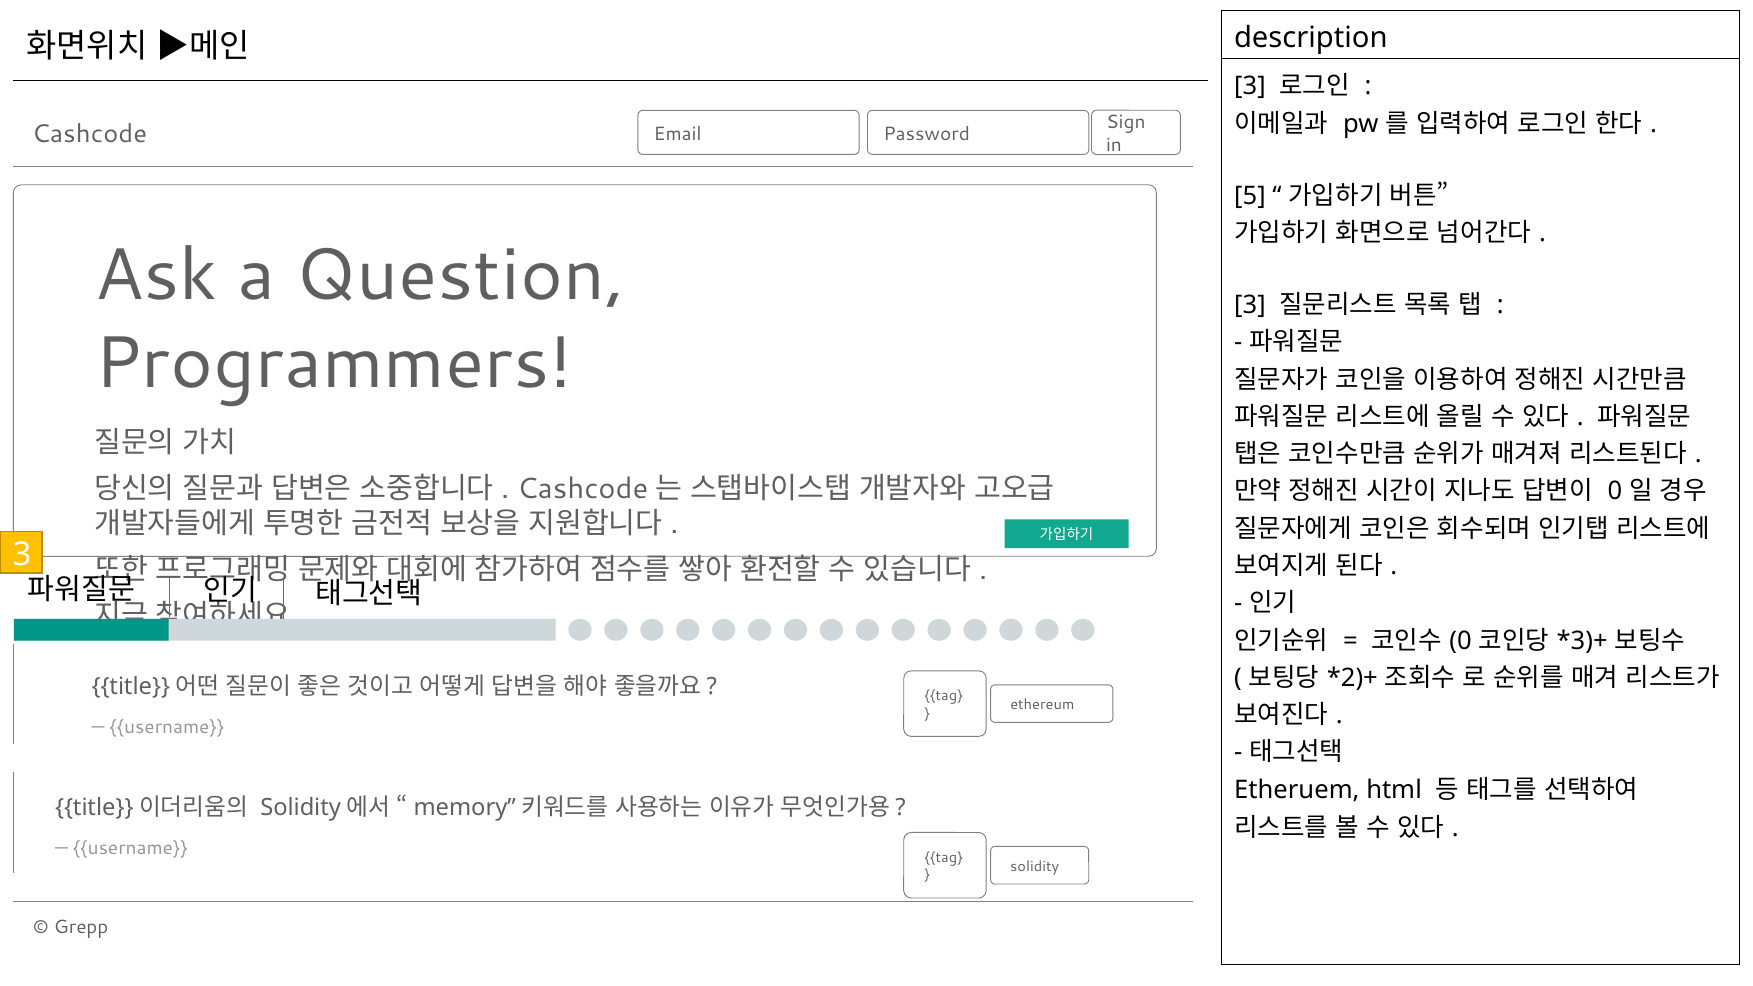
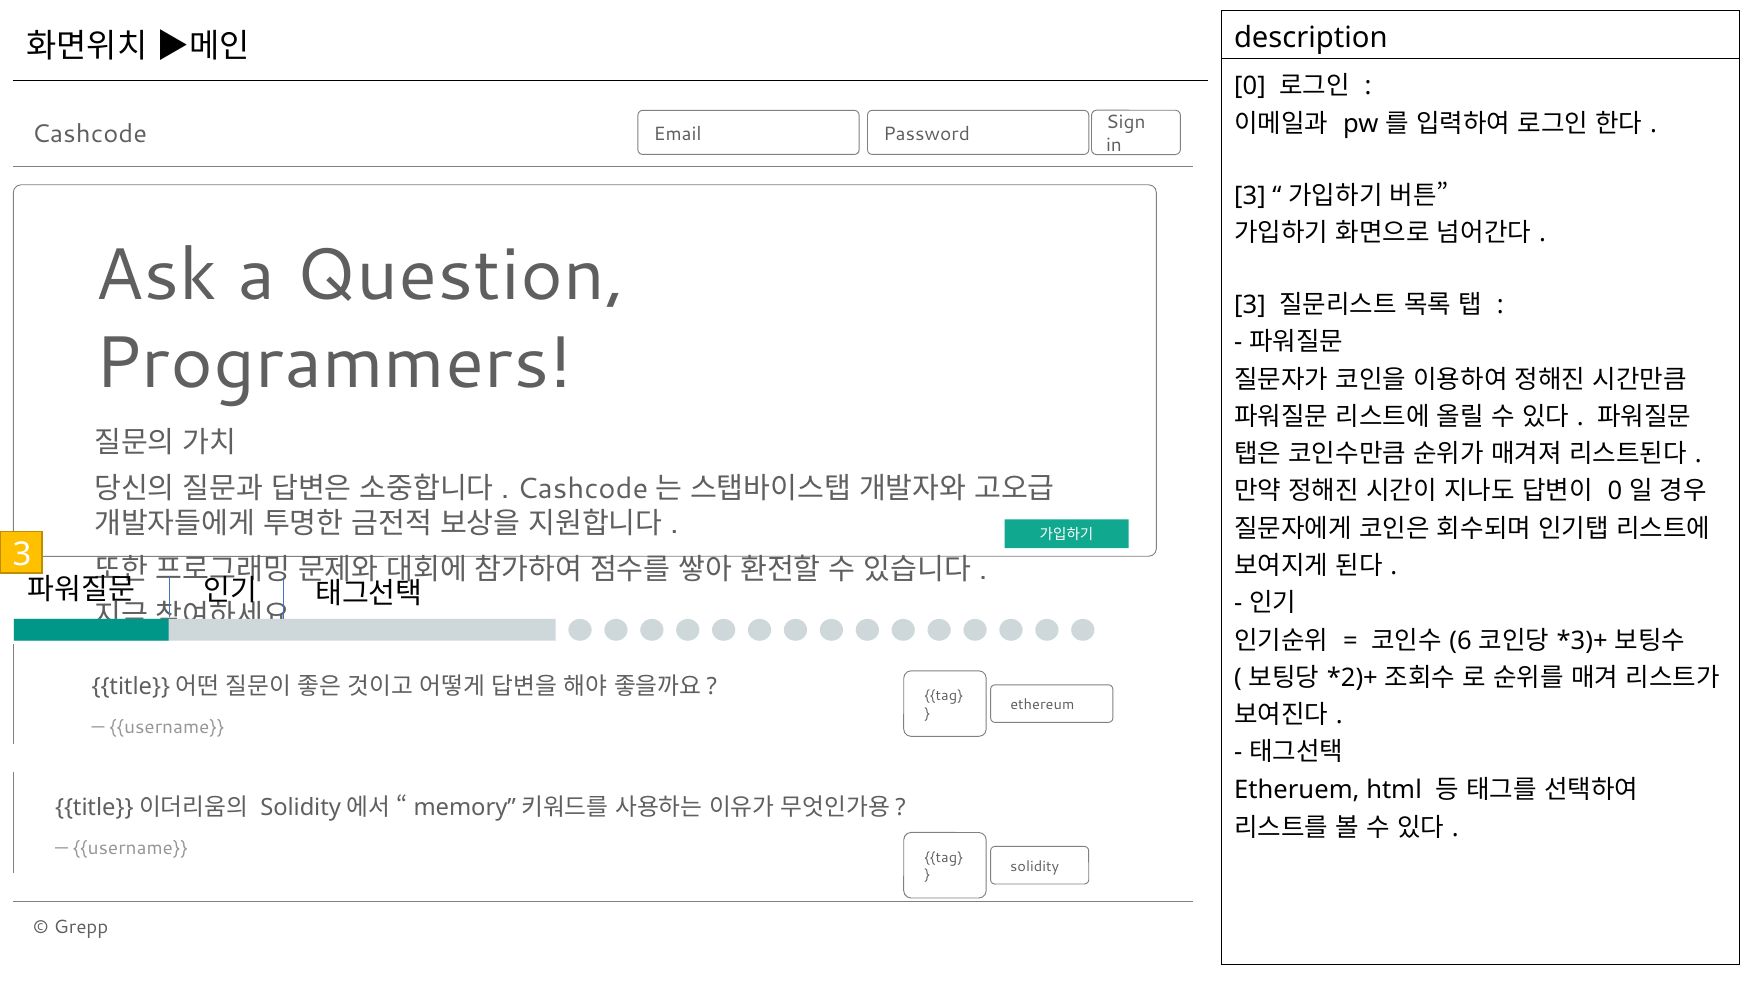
3: 3 -> 0 (1250, 86)
5: 5 -> 3 (1250, 196)
0: 0 -> 6 (1461, 641)
